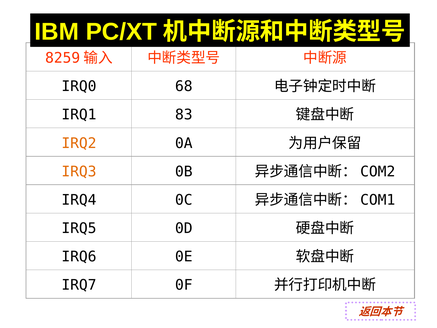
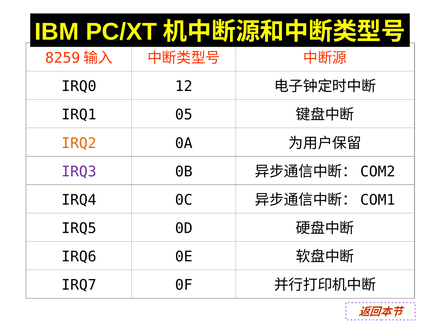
68: 68 -> 12 (184, 86)
83: 83 -> 05 (184, 115)
IRQ3 colour: orange -> purple (79, 171)
